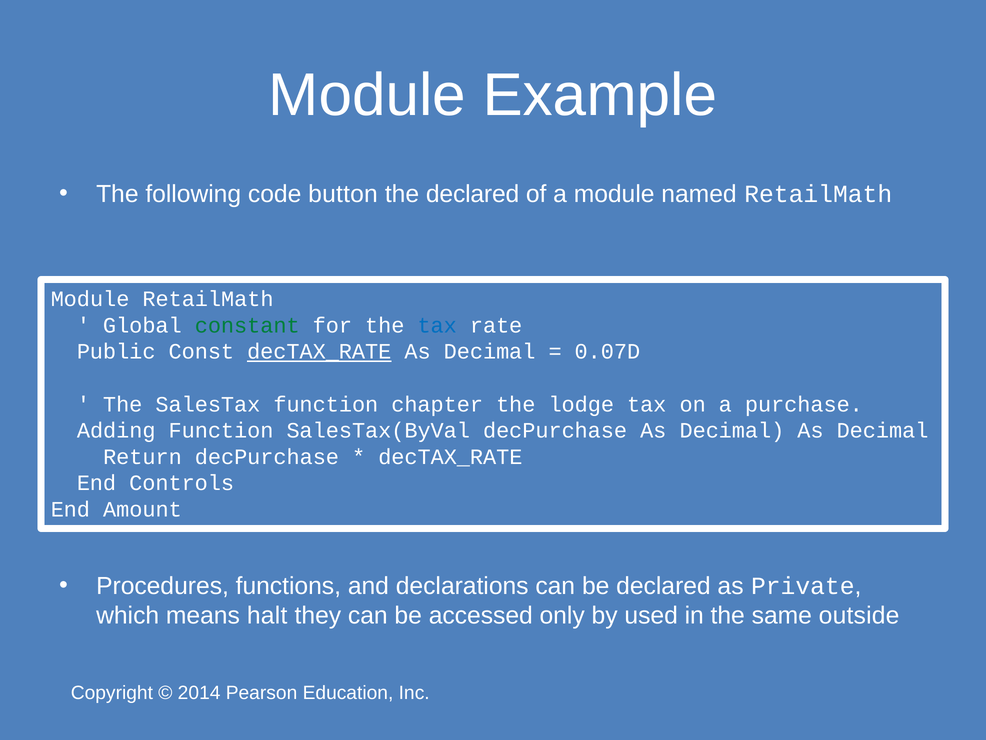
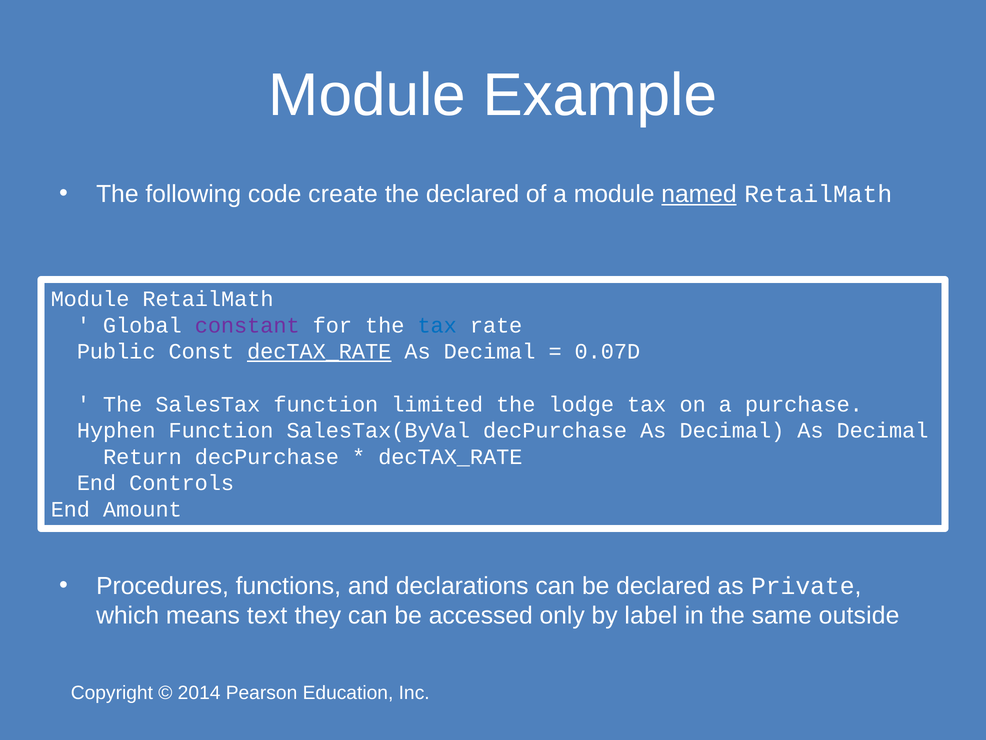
button: button -> create (343, 194)
named underline: none -> present (699, 194)
constant colour: green -> purple (247, 325)
chapter: chapter -> limited (437, 404)
Adding: Adding -> Hyphen (116, 430)
halt: halt -> text (267, 615)
used: used -> label (651, 615)
